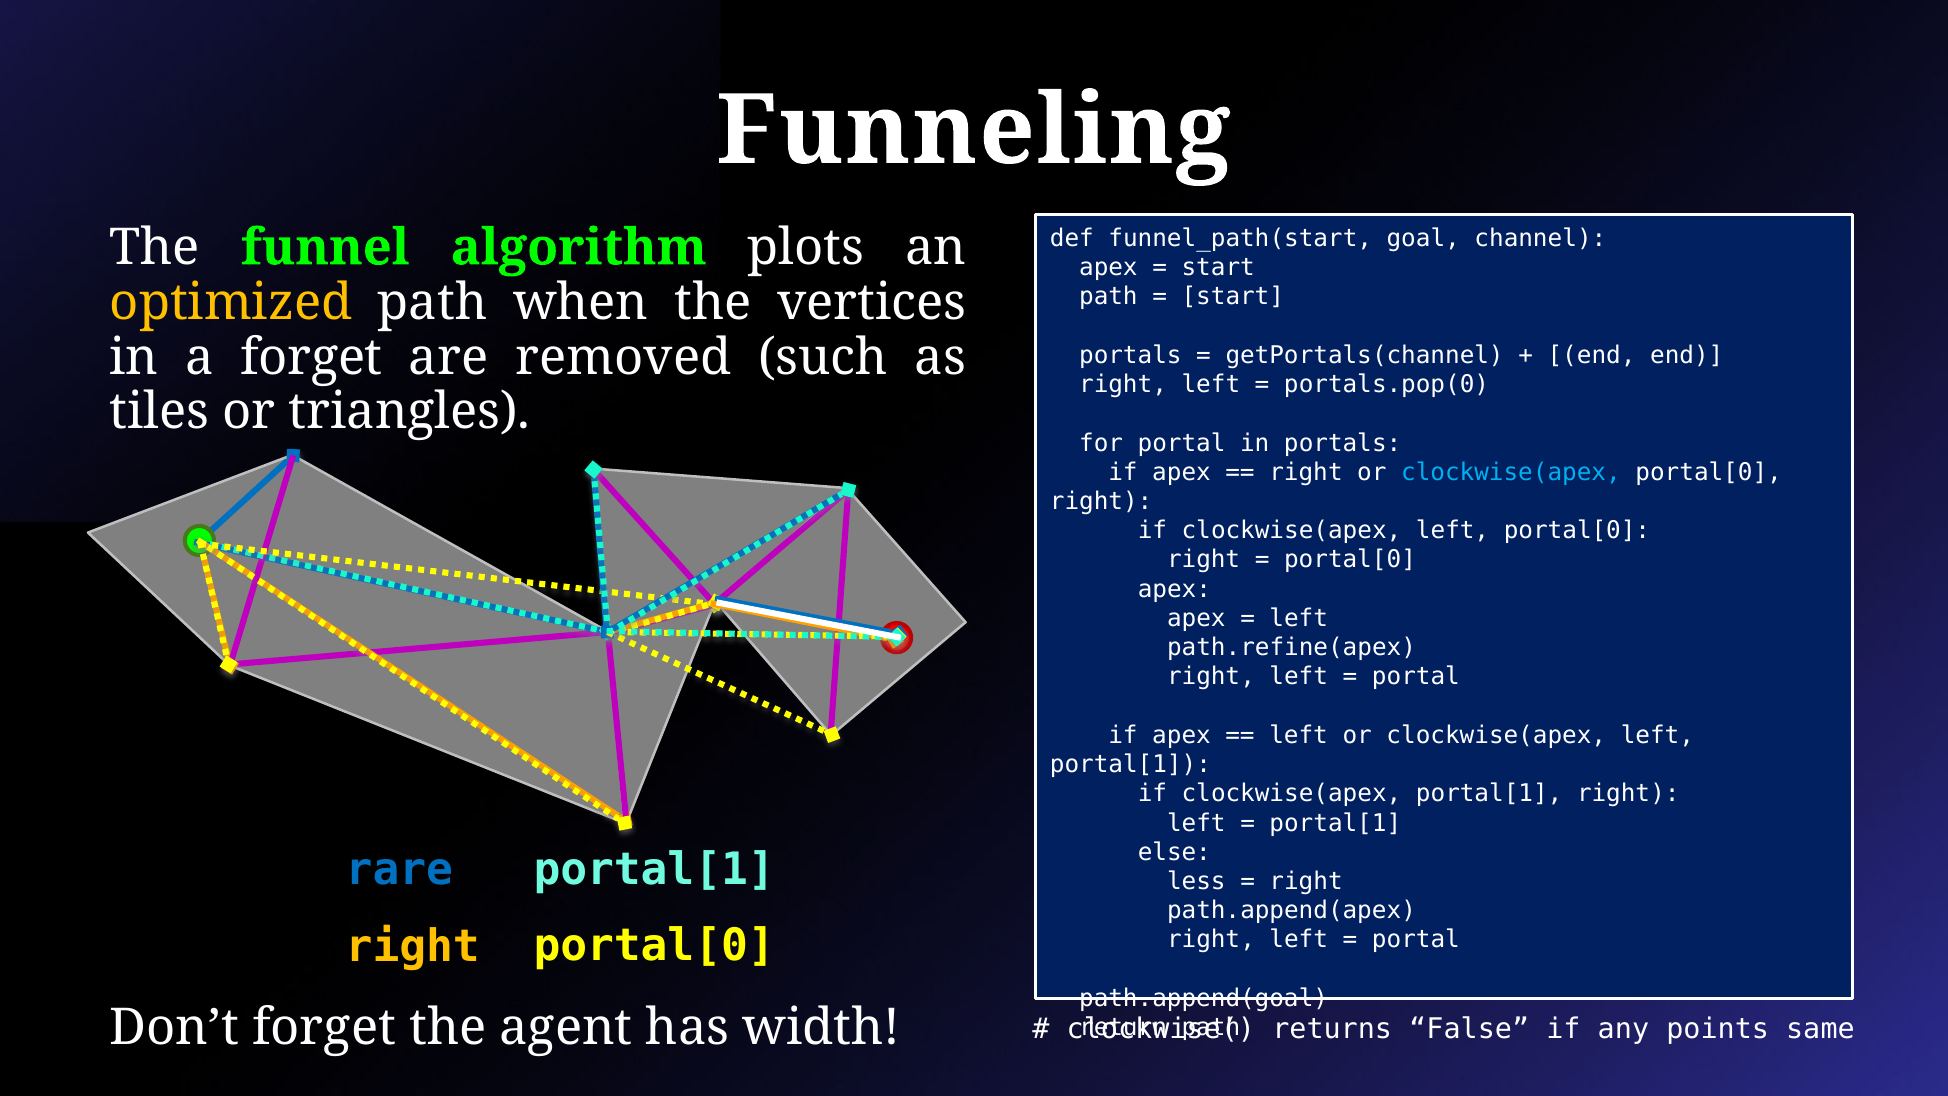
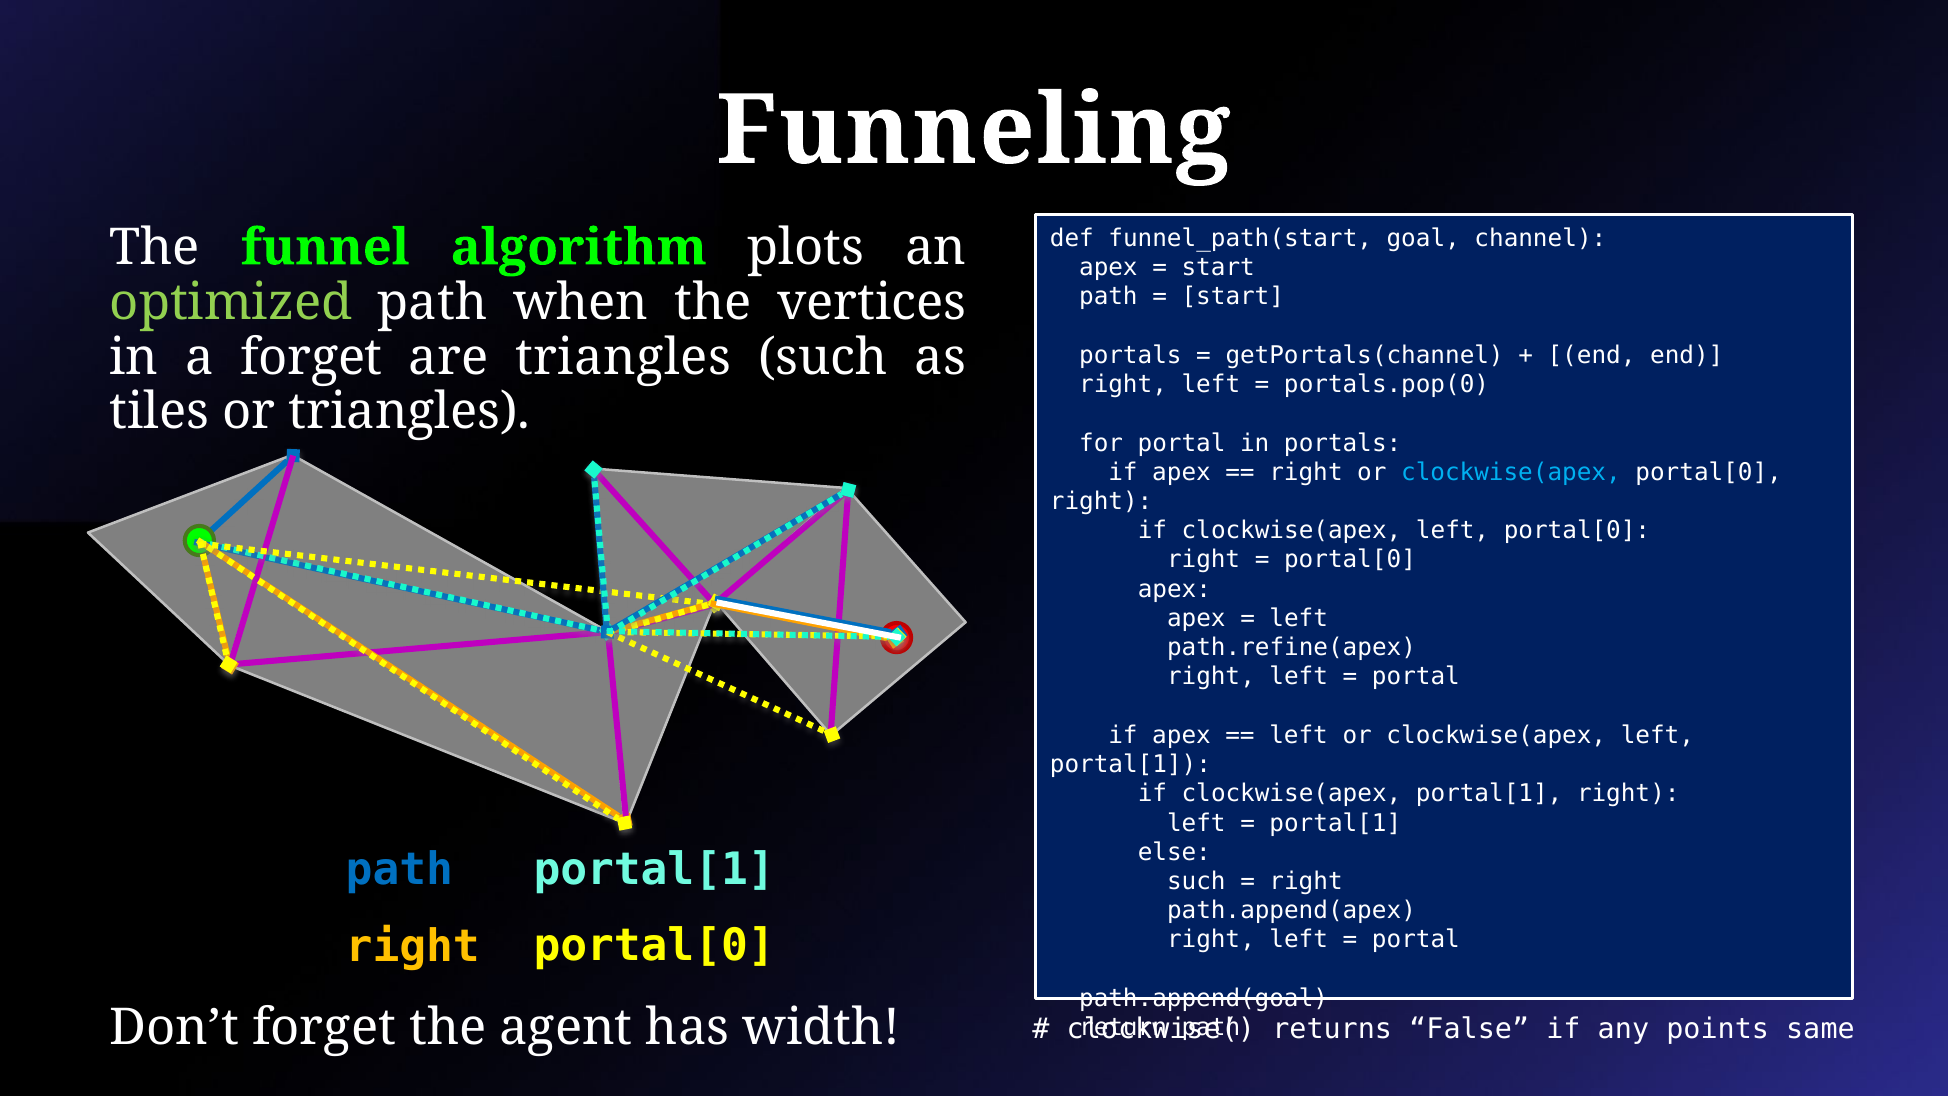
optimized colour: yellow -> light green (231, 302)
are removed: removed -> triangles (623, 357)
rare: rare -> path (399, 870)
less: less -> such (1196, 881)
